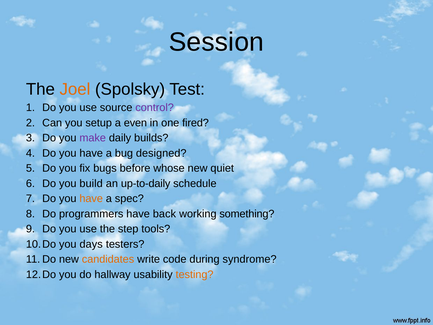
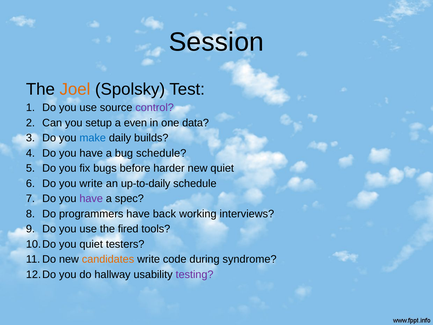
fired: fired -> data (196, 123)
make colour: purple -> blue (93, 138)
bug designed: designed -> schedule (161, 153)
whose: whose -> harder (169, 168)
you build: build -> write (91, 183)
have colour: orange -> purple (91, 199)
something: something -> interviews (247, 214)
step: step -> fired (128, 229)
you days: days -> quiet (91, 244)
testing colour: orange -> purple (195, 274)
